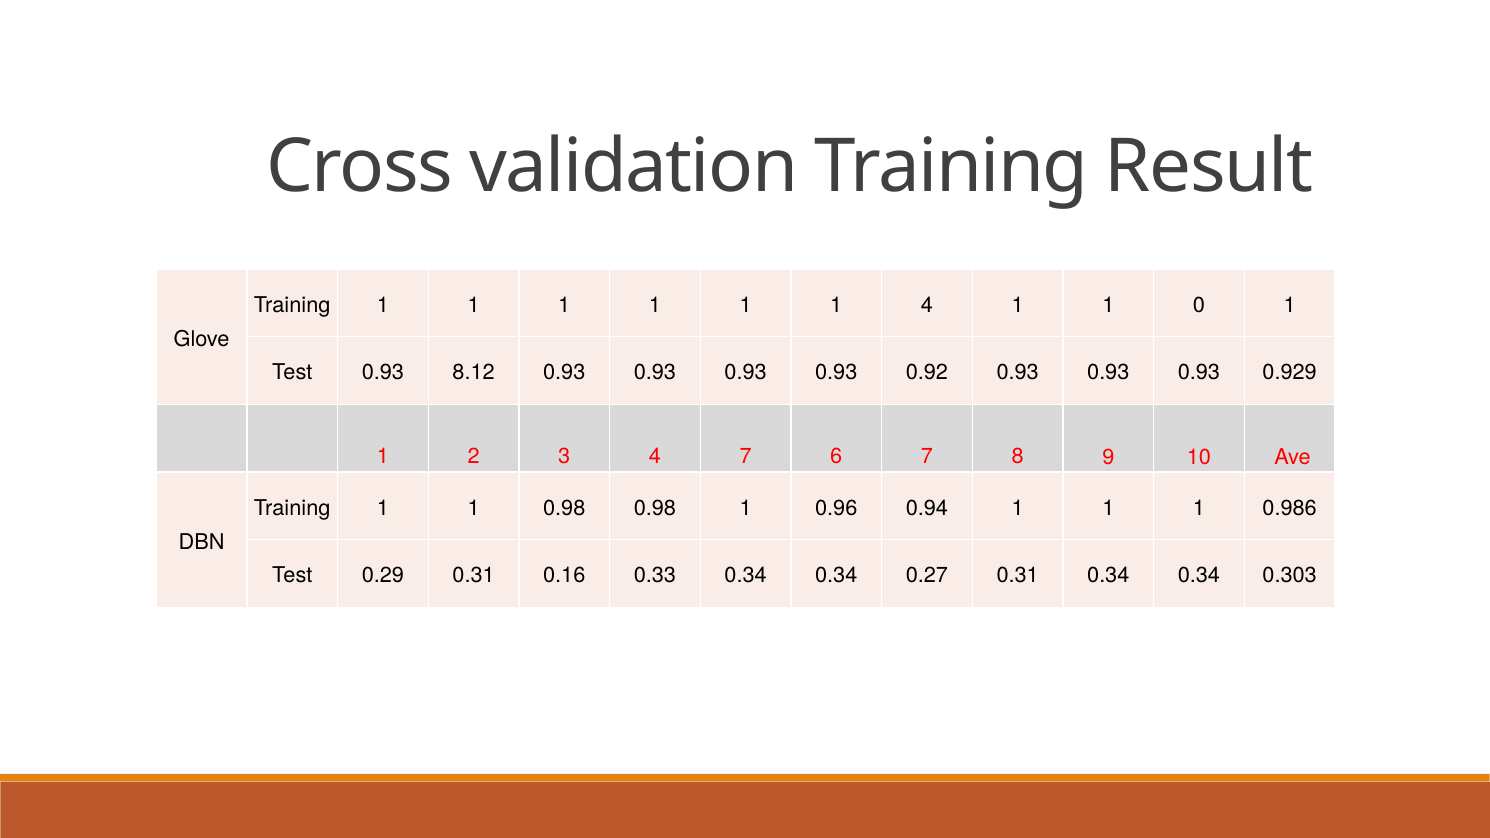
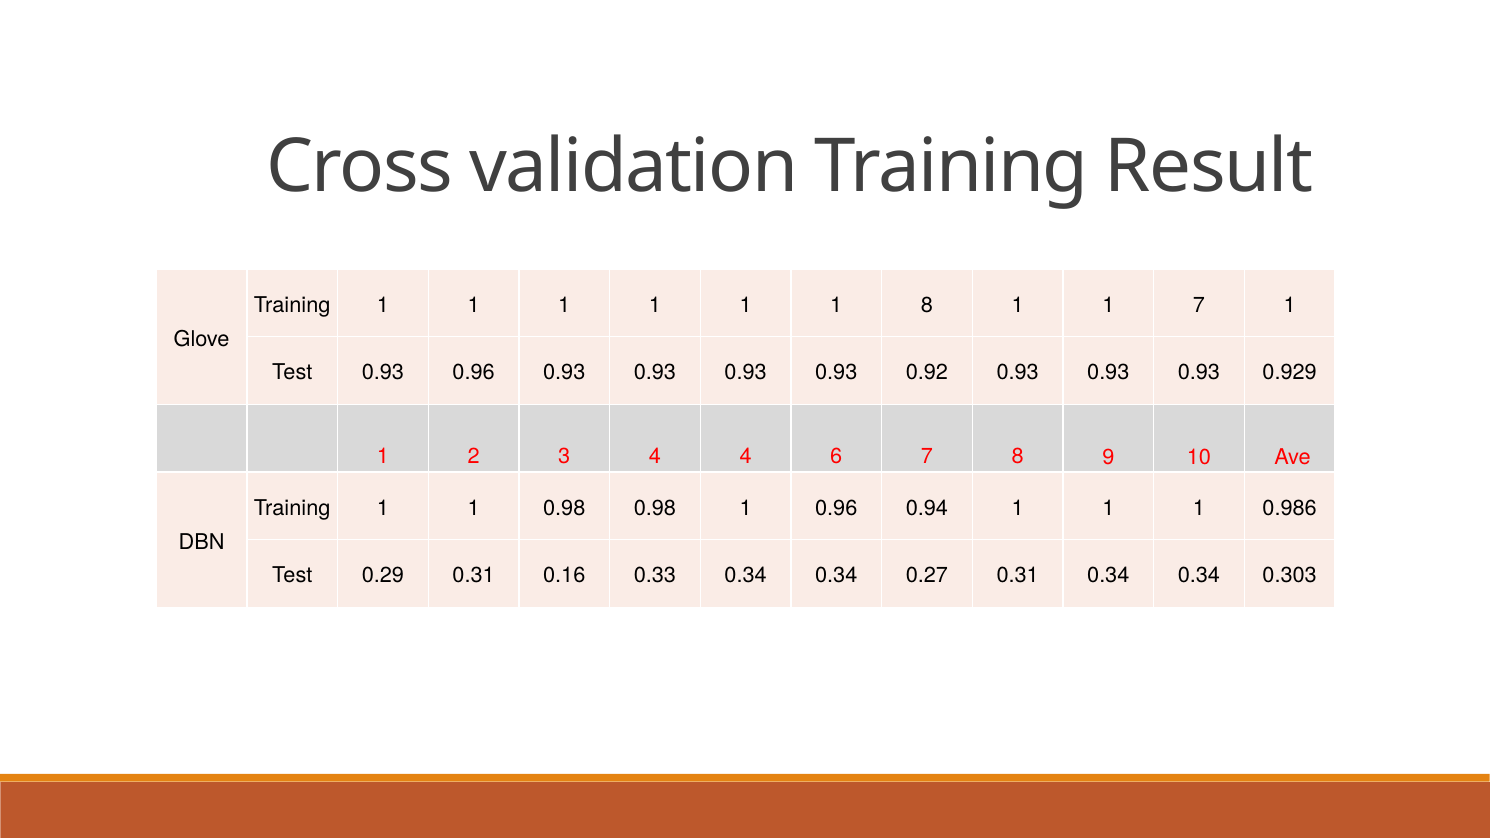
1 4: 4 -> 8 (927, 305)
1 0: 0 -> 7 (1199, 305)
0.93 8.12: 8.12 -> 0.96 (474, 373)
4 7: 7 -> 4 (746, 456)
